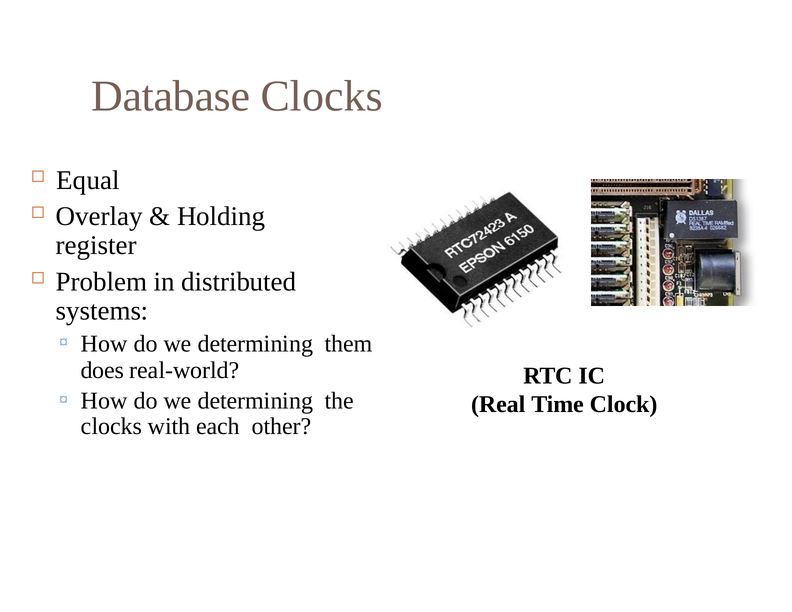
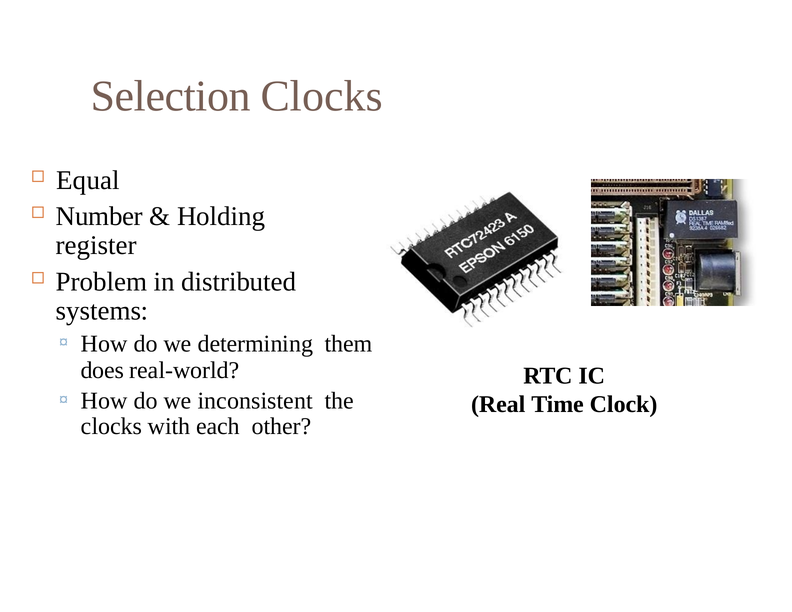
Database: Database -> Selection (171, 96)
Overlay: Overlay -> Number (99, 216)
determining: determining -> inconsistent (255, 401)
